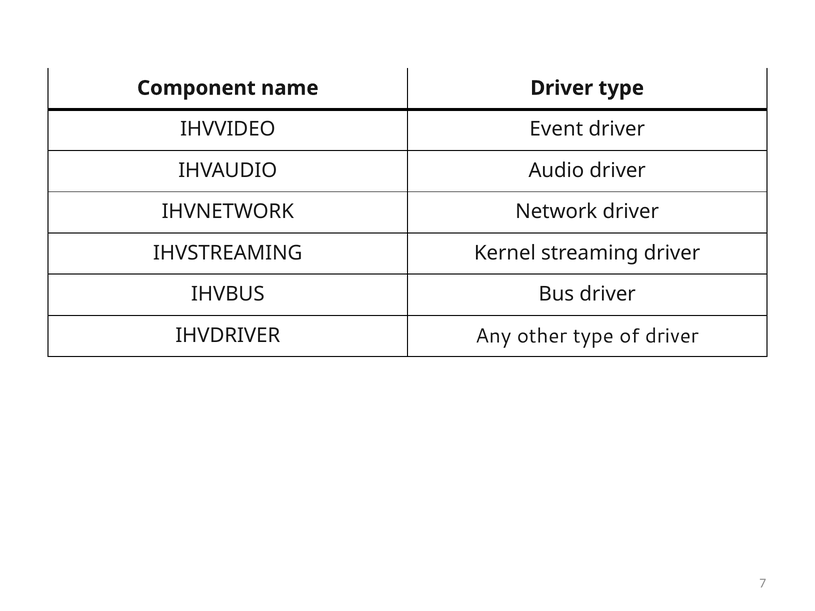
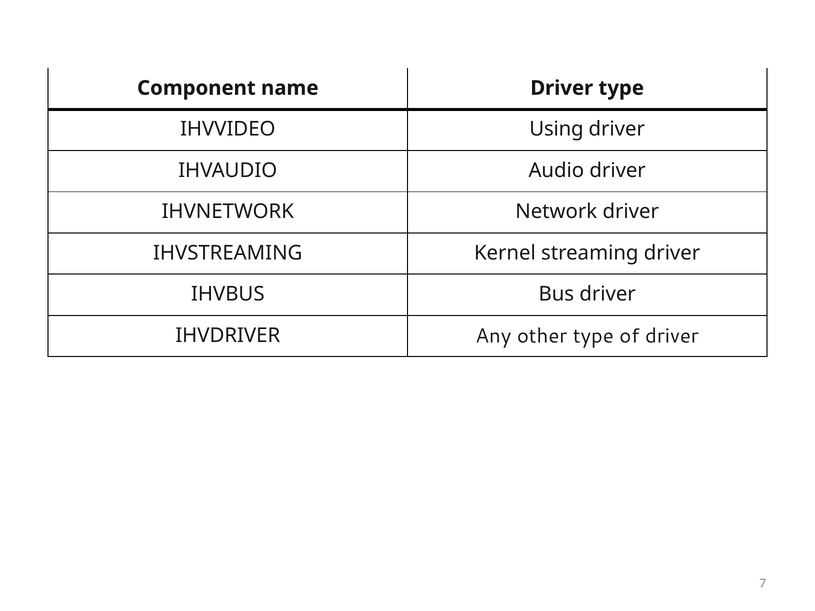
Event: Event -> Using (556, 129)
